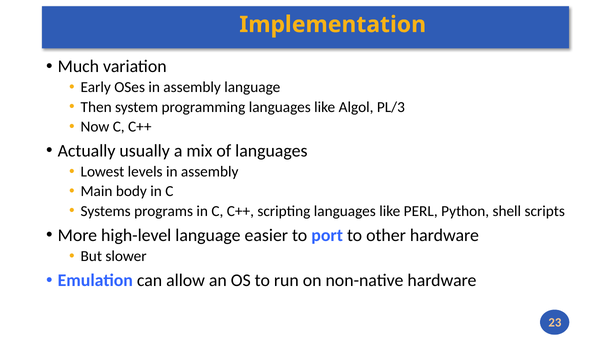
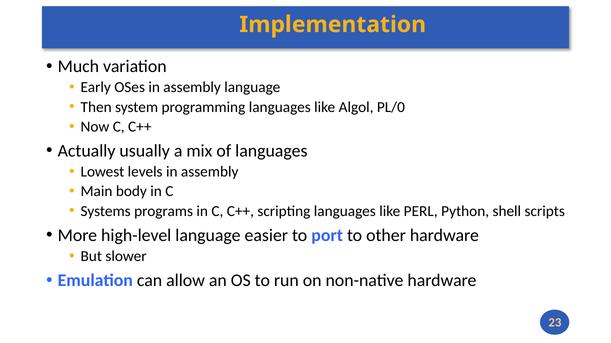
PL/3: PL/3 -> PL/0 (391, 107)
